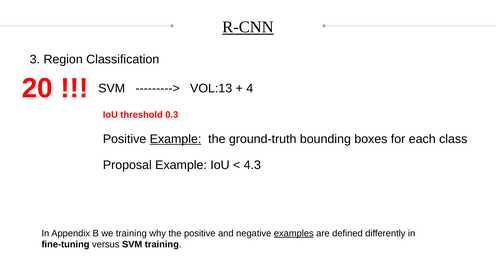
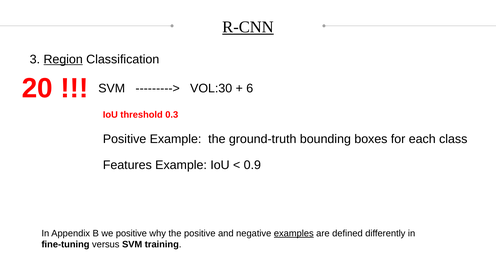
Region underline: none -> present (63, 59)
VOL:13: VOL:13 -> VOL:30 (211, 88)
4: 4 -> 6 (250, 88)
Example underline: present -> none (176, 139)
Proposal: Proposal -> Features (127, 165)
4.3: 4.3 -> 0.9 (252, 165)
we training: training -> positive (131, 233)
